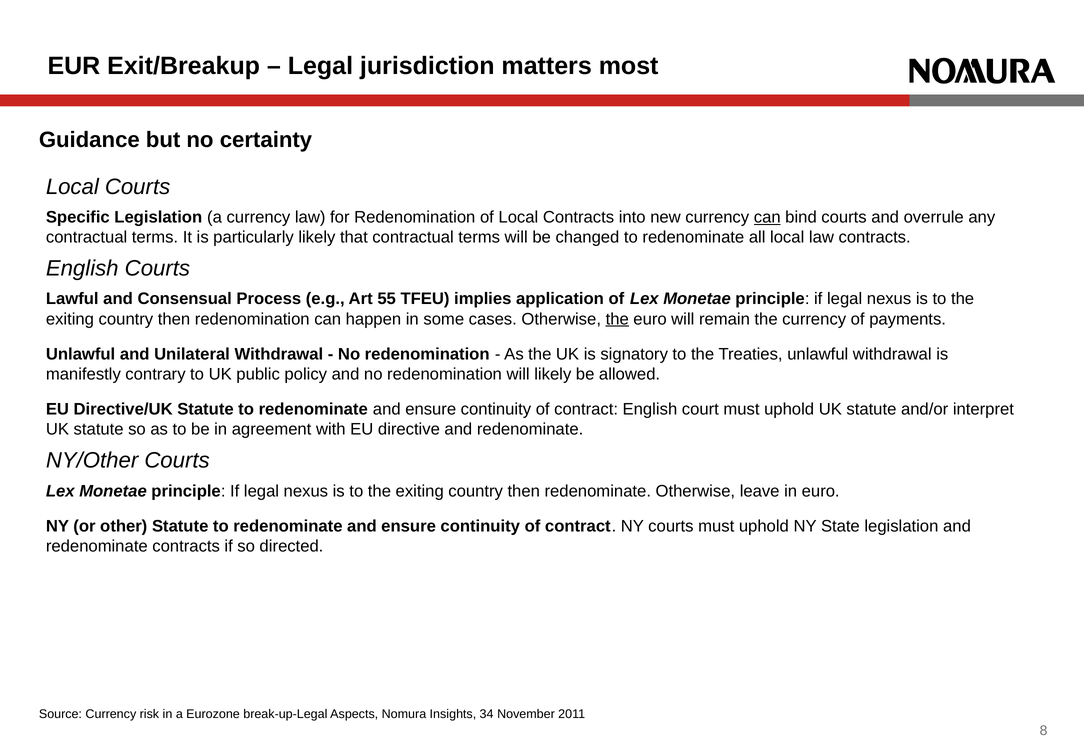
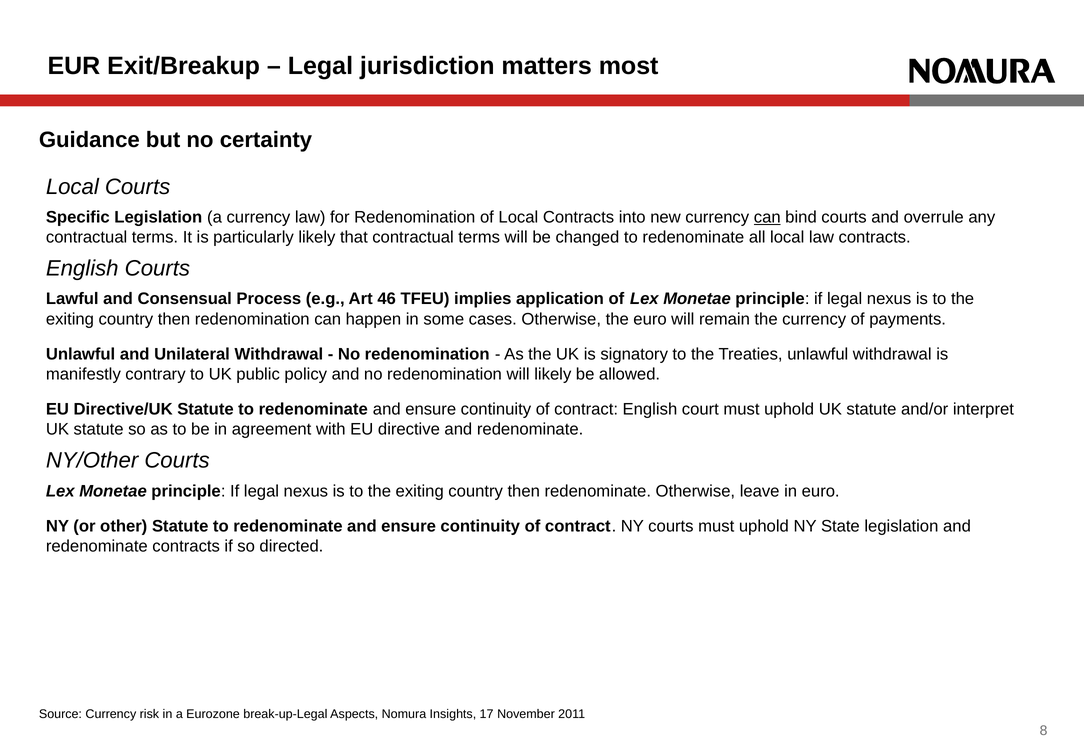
55: 55 -> 46 (387, 299)
the underline: present -> none (617, 319)
34: 34 -> 17 (487, 714)
